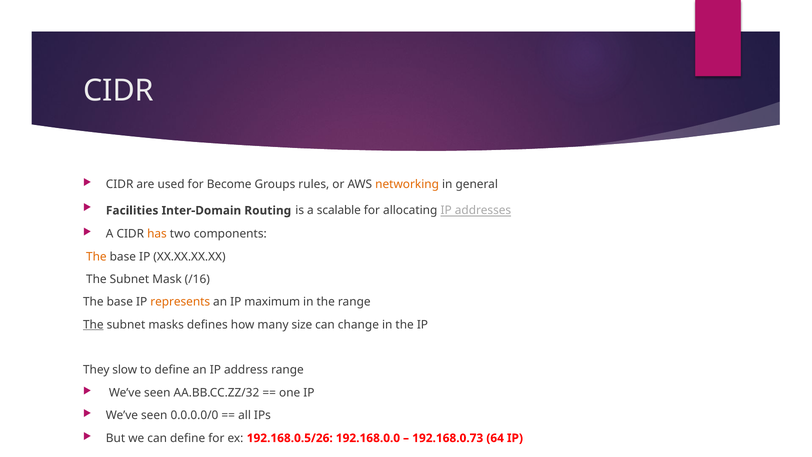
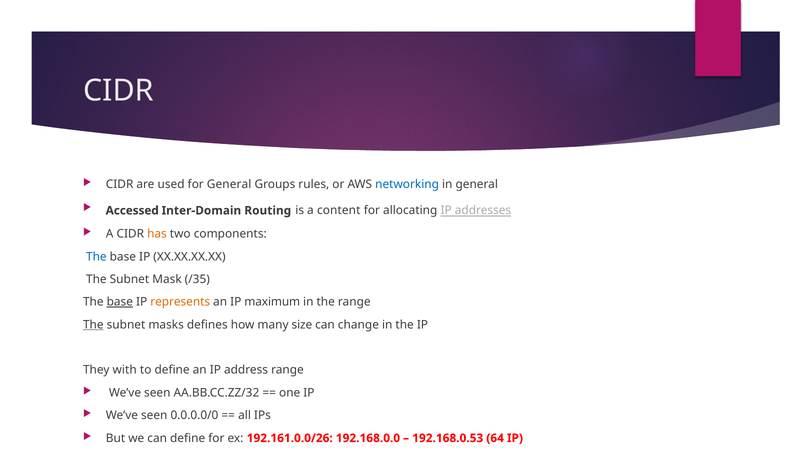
for Become: Become -> General (229, 184)
networking colour: orange -> blue (407, 184)
Facilities: Facilities -> Accessed (132, 210)
scalable: scalable -> content (339, 210)
The colour: orange -> blue (96, 256)
/16: /16 -> /35 (197, 279)
base underline: none -> present (120, 302)
slow: slow -> with (125, 370)
192.168.0.5/26: 192.168.0.5/26 -> 192.161.0.0/26 (290, 438)
192.168.0.73: 192.168.0.73 -> 192.168.0.53 (448, 438)
